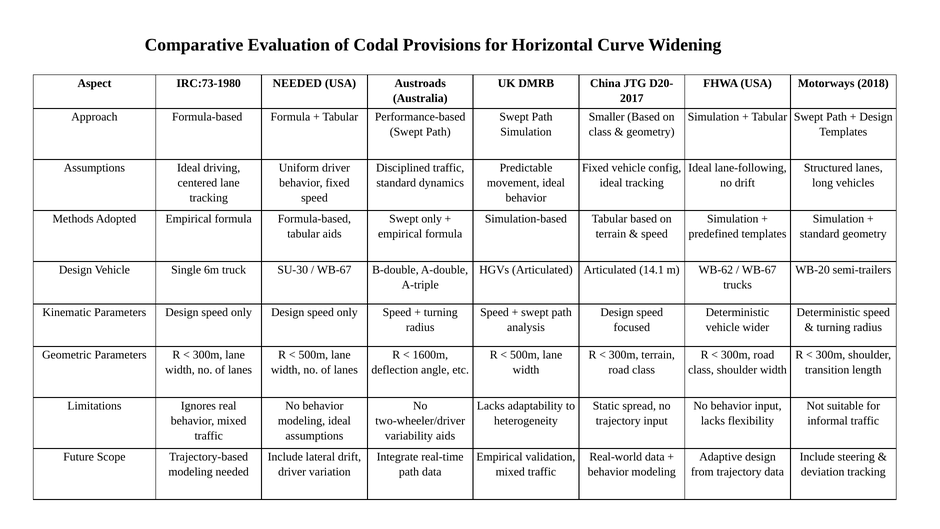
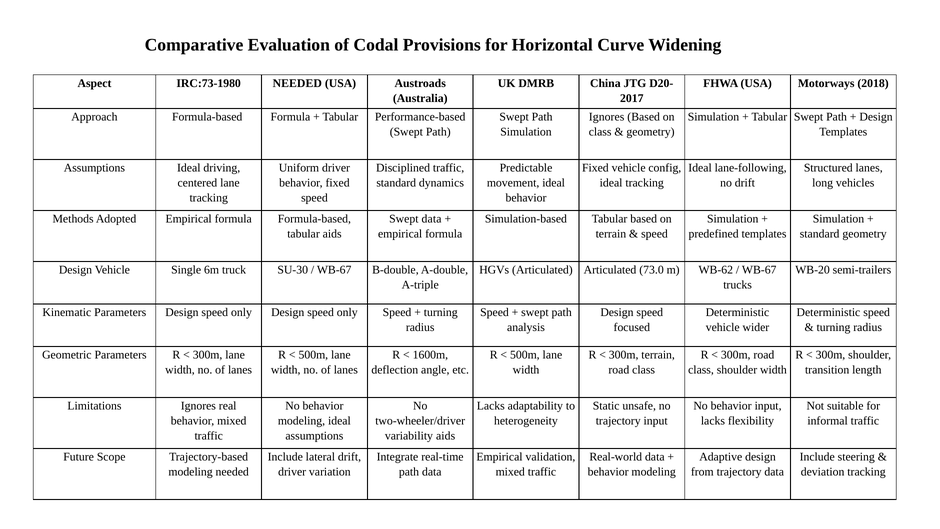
Smaller: Smaller -> Ignores (607, 117)
Swept only: only -> data (432, 219)
14.1: 14.1 -> 73.0 (652, 270)
spread: spread -> unsafe (639, 406)
